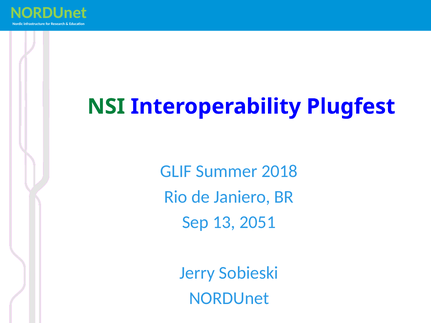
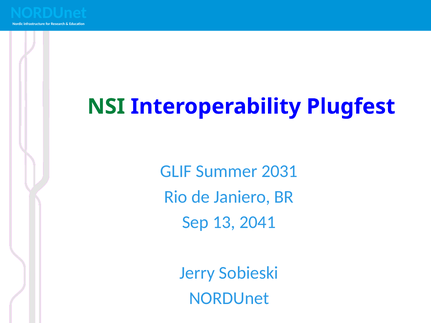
NORDUnet colour: light green -> light blue (49, 13)
2018: 2018 -> 2031 (280, 172)
2051: 2051 -> 2041 (258, 222)
